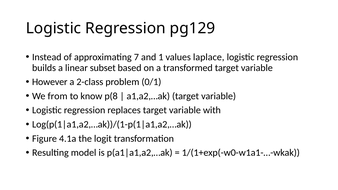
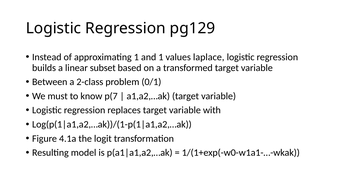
approximating 7: 7 -> 1 (136, 57)
However: However -> Between (50, 82)
from: from -> must (58, 96)
p(8: p(8 -> p(7 (111, 96)
